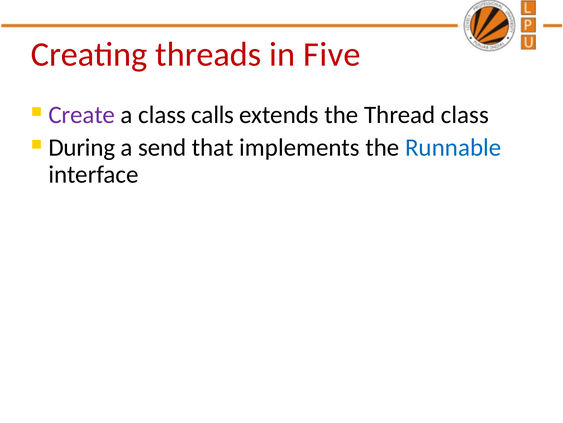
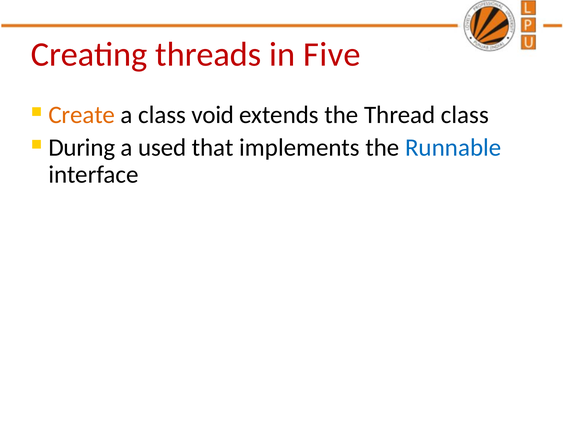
Create colour: purple -> orange (82, 115)
calls: calls -> void (213, 115)
send: send -> used (162, 147)
